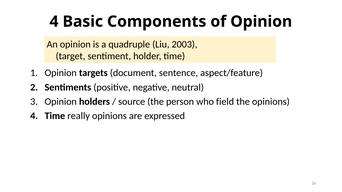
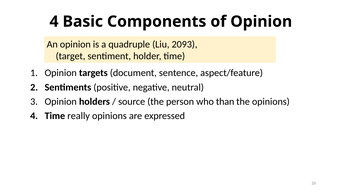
2003: 2003 -> 2093 (185, 44)
field: field -> than (225, 102)
